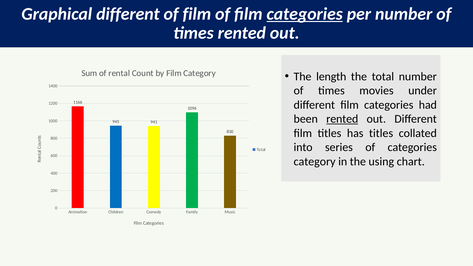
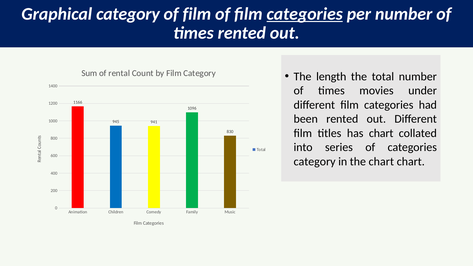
Graphical different: different -> category (128, 14)
rented underline: present -> none (342, 119)
has titles: titles -> chart (381, 133)
the using: using -> chart (381, 162)
